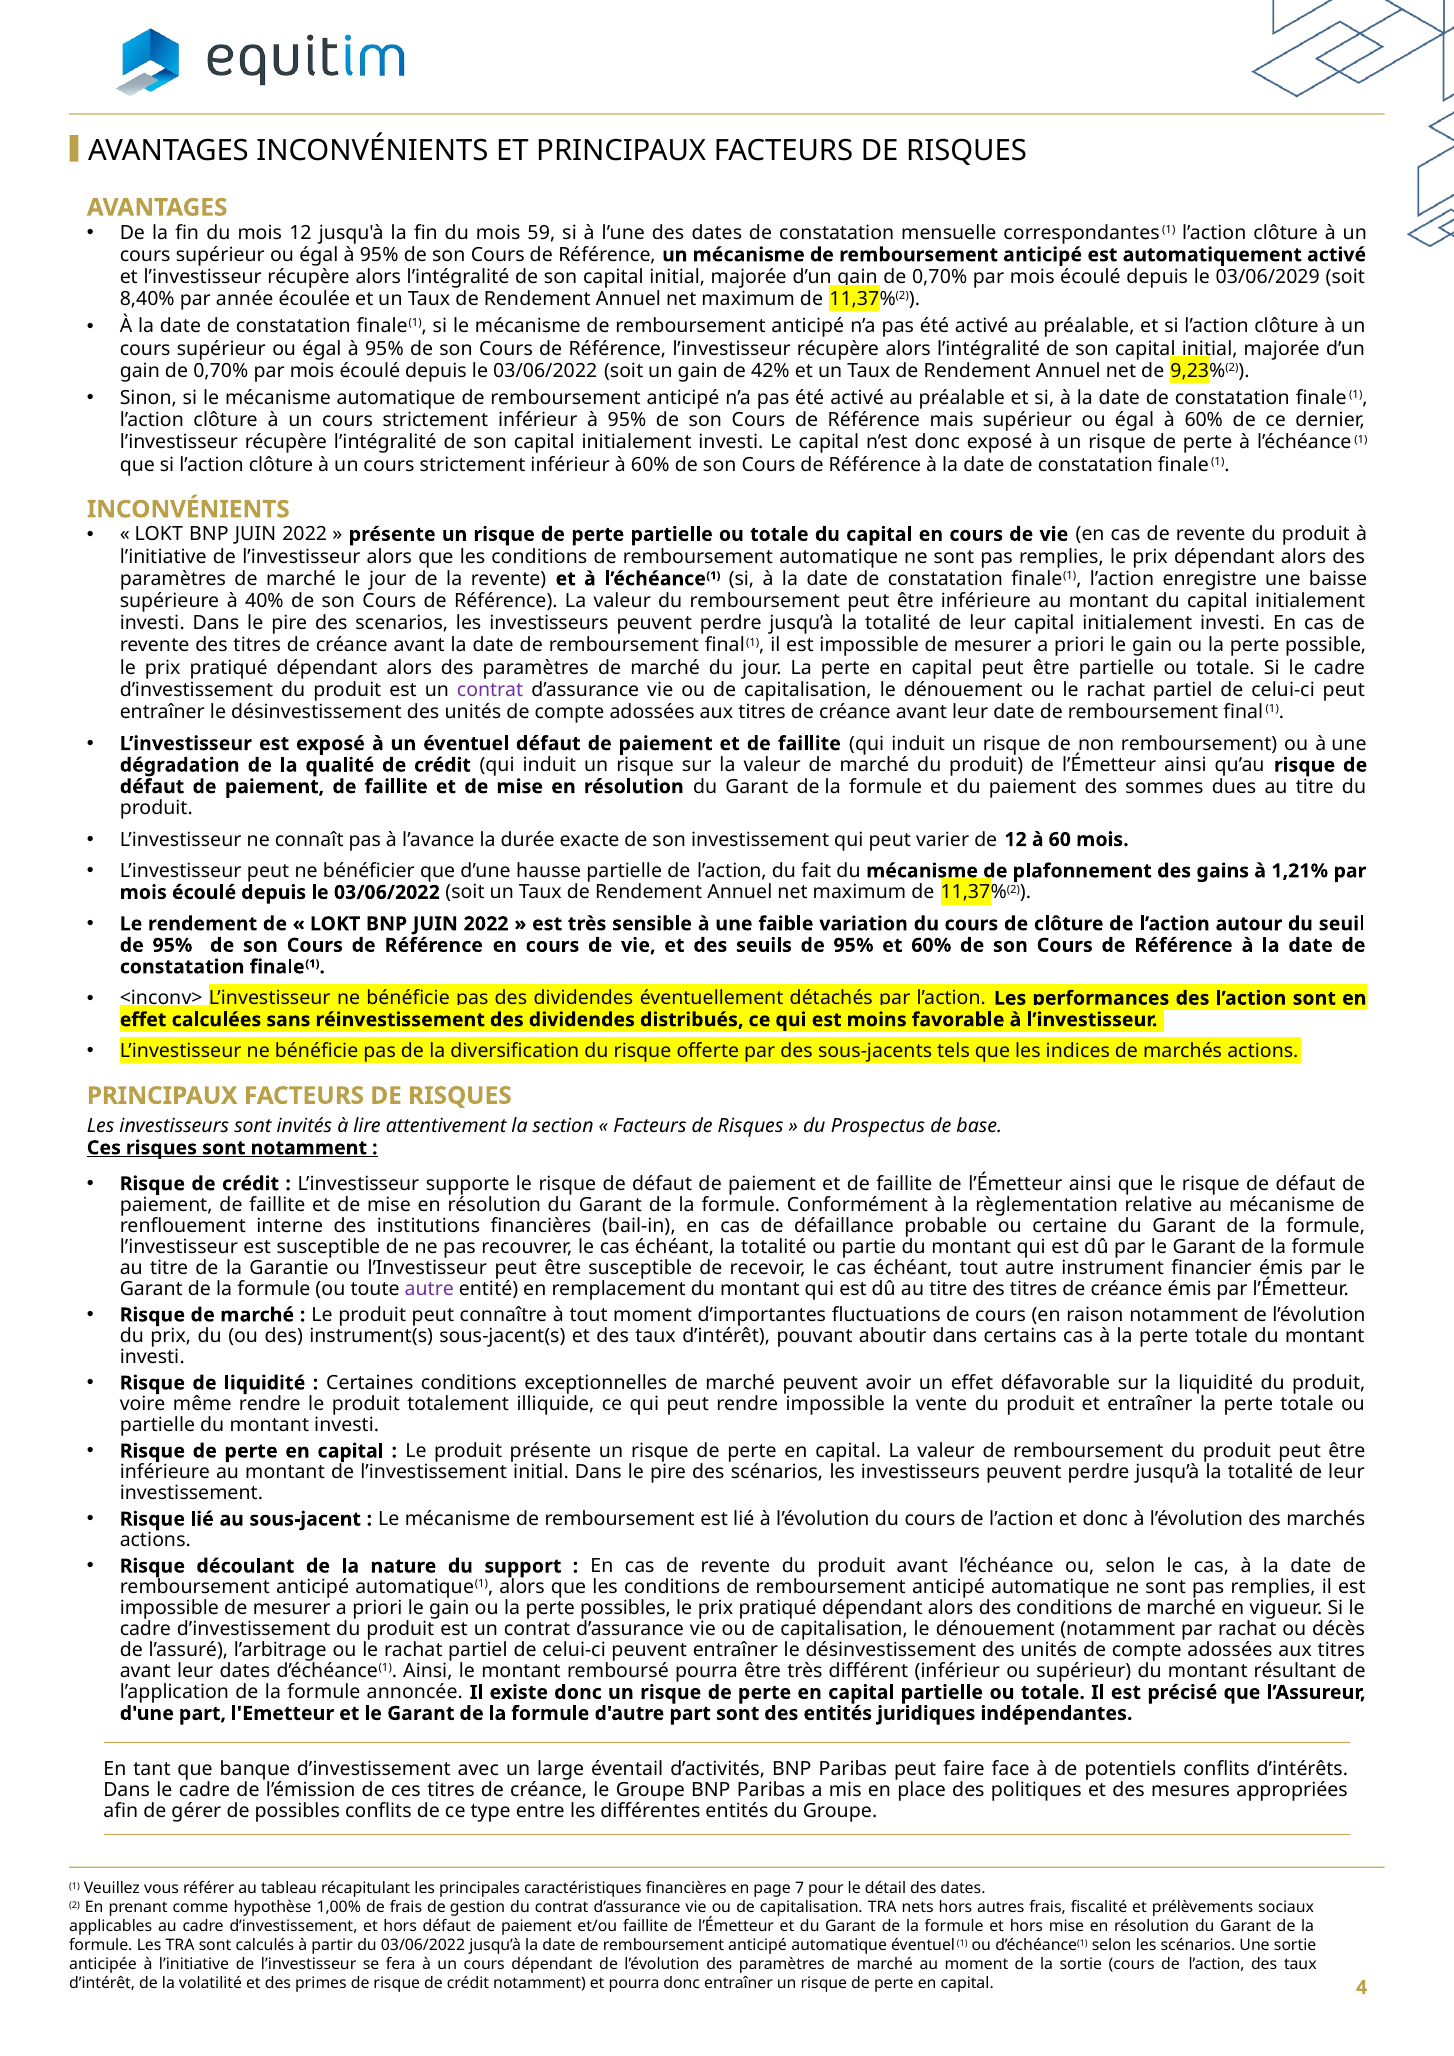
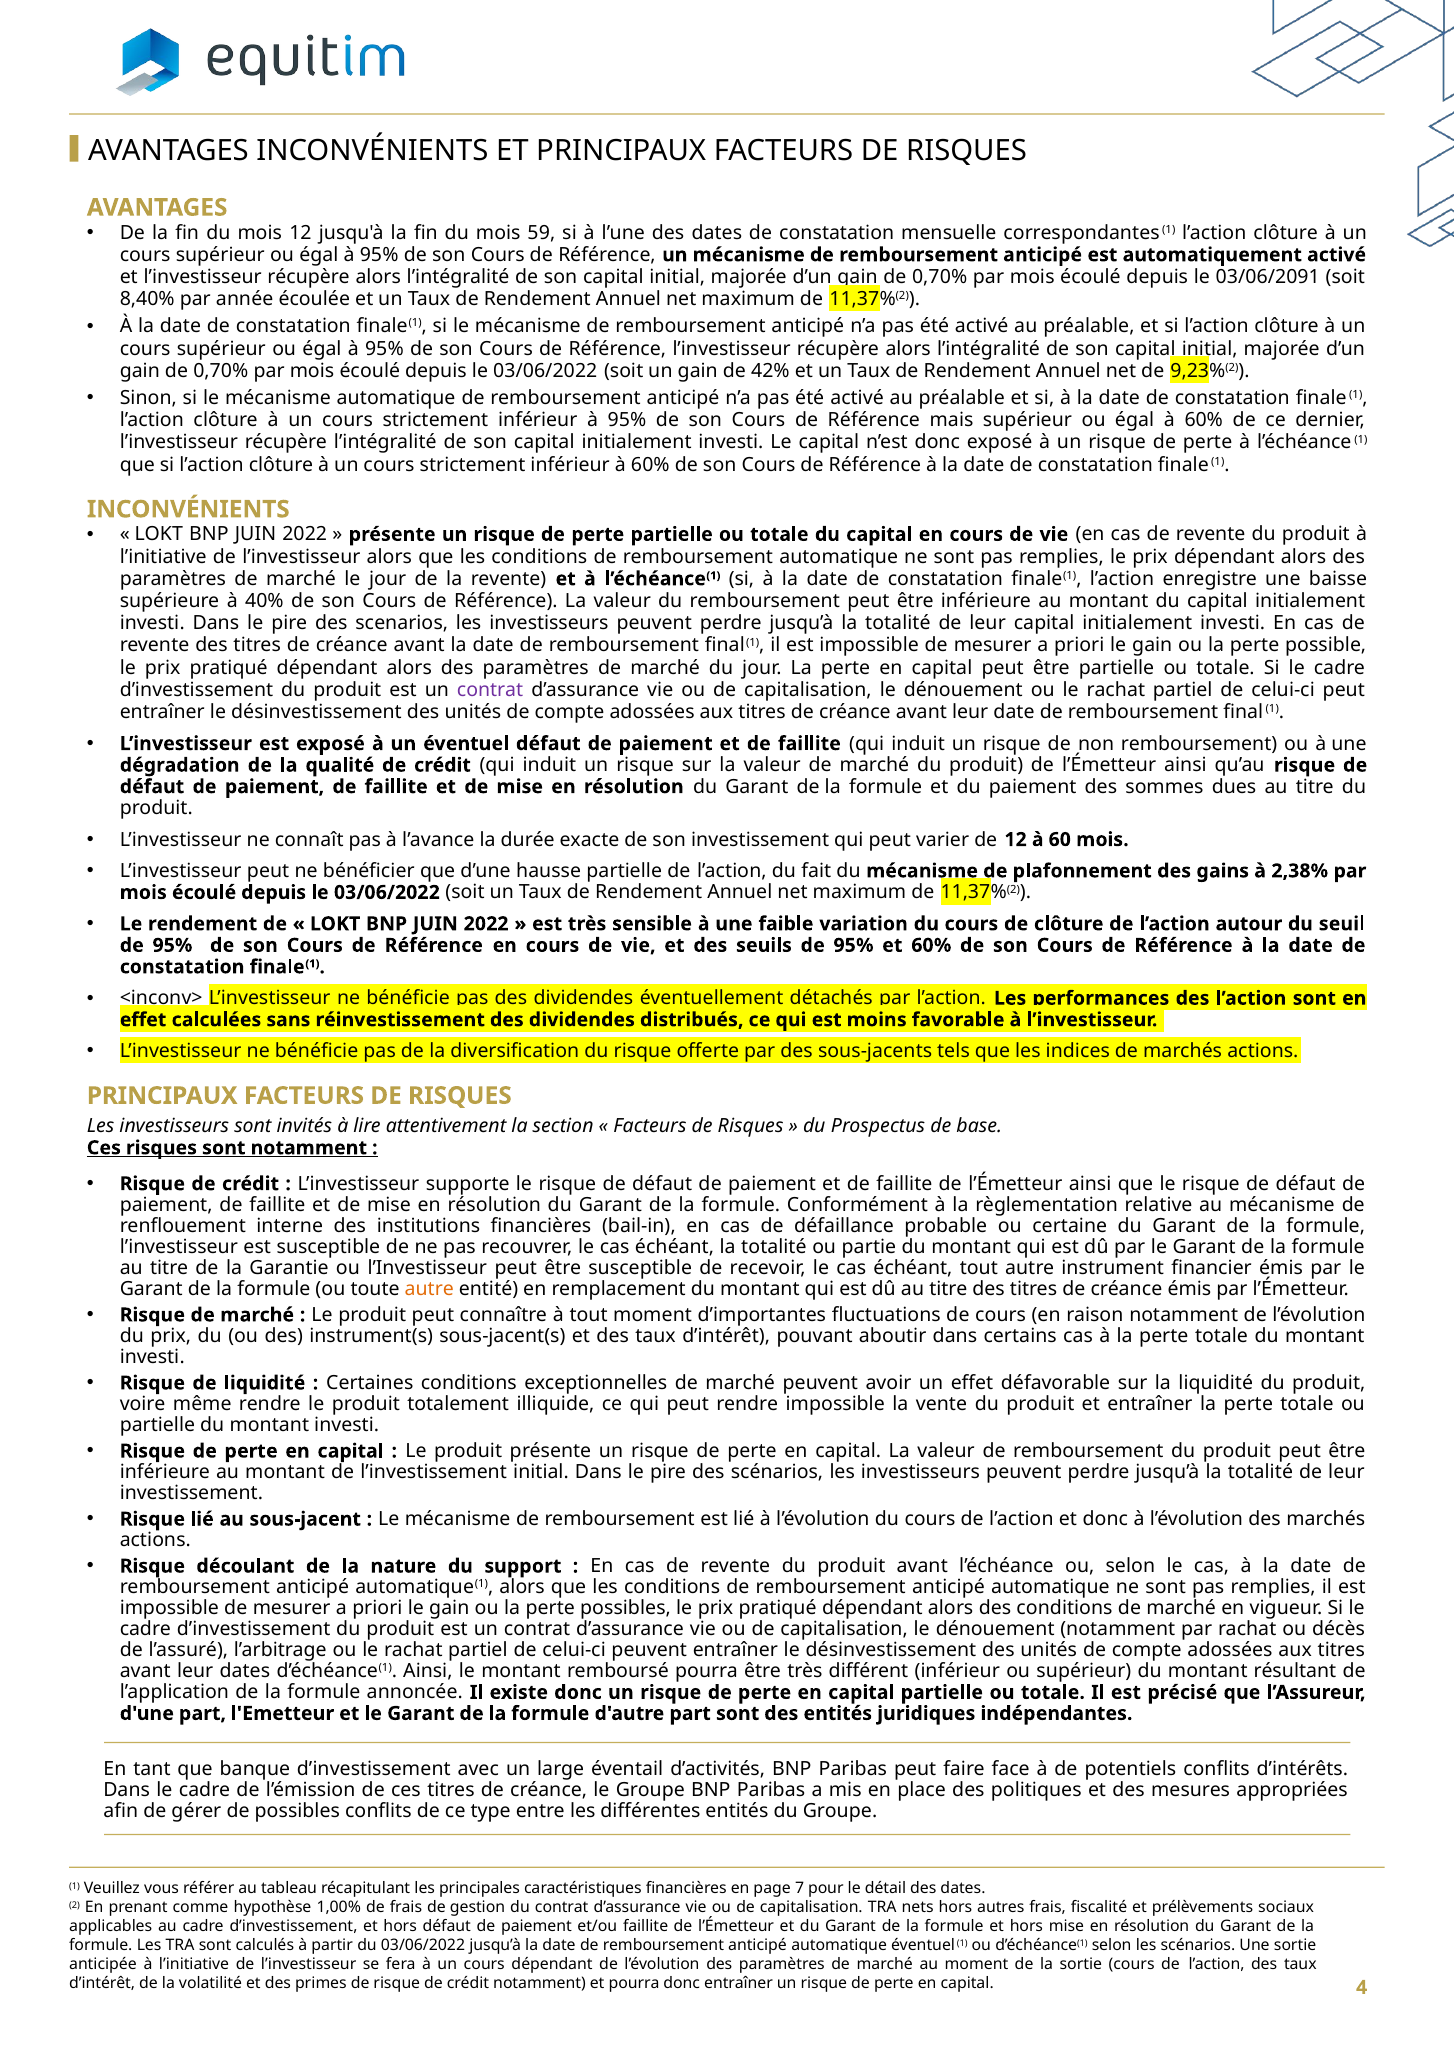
03/06/2029: 03/06/2029 -> 03/06/2091 (1268, 277)
1,21%: 1,21% -> 2,38% (1300, 871)
autre colour: purple -> orange (429, 1289)
